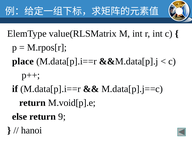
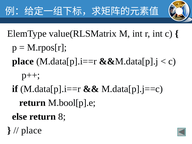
M.void[p].e: M.void[p].e -> M.bool[p].e (72, 103)
9: 9 -> 8 (62, 117)
hanoi: hanoi -> place (31, 130)
